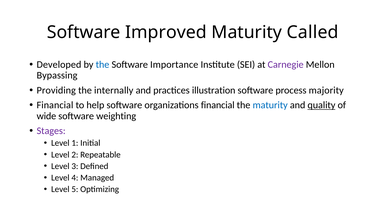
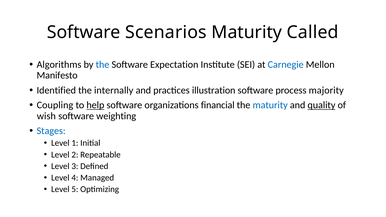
Improved: Improved -> Scenarios (166, 32)
Developed: Developed -> Algorithms (59, 65)
Importance: Importance -> Expectation (174, 65)
Carnegie colour: purple -> blue (286, 65)
Bypassing: Bypassing -> Manifesto (57, 75)
Providing: Providing -> Identified (56, 90)
Financial: Financial -> Coupling (55, 105)
help underline: none -> present (95, 105)
wide: wide -> wish (46, 116)
Stages colour: purple -> blue (51, 131)
